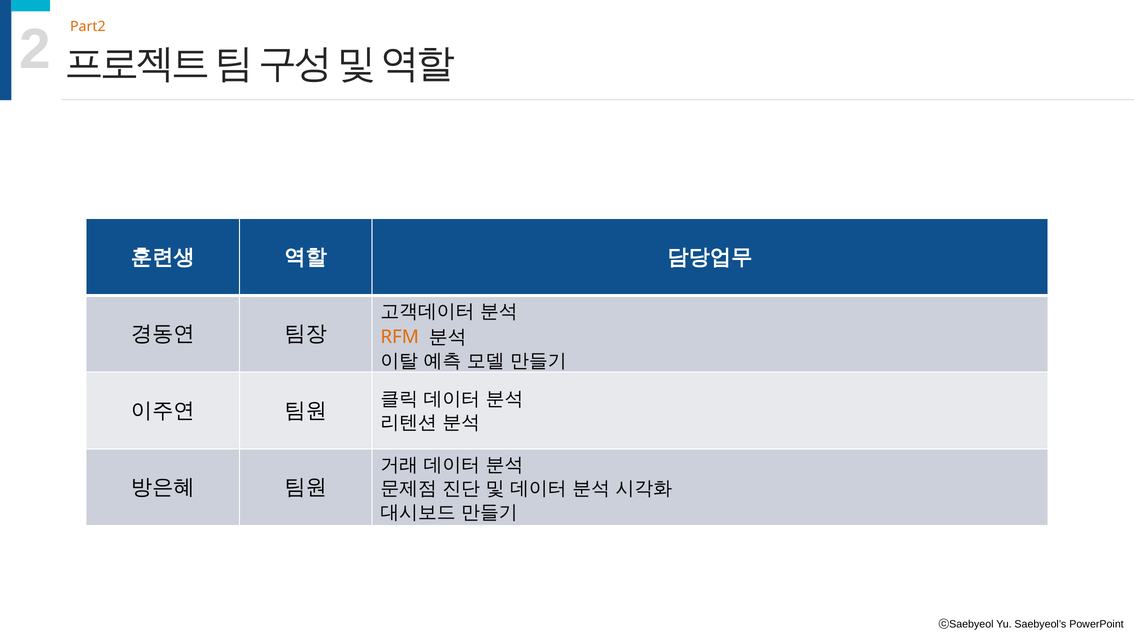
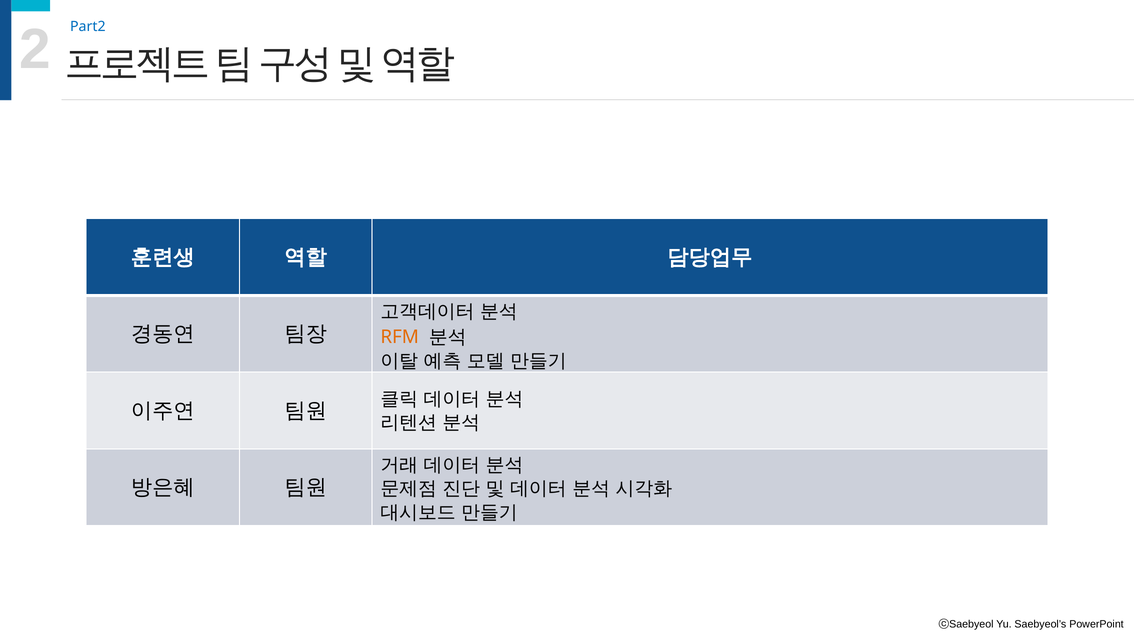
Part2 colour: orange -> blue (88, 27)
